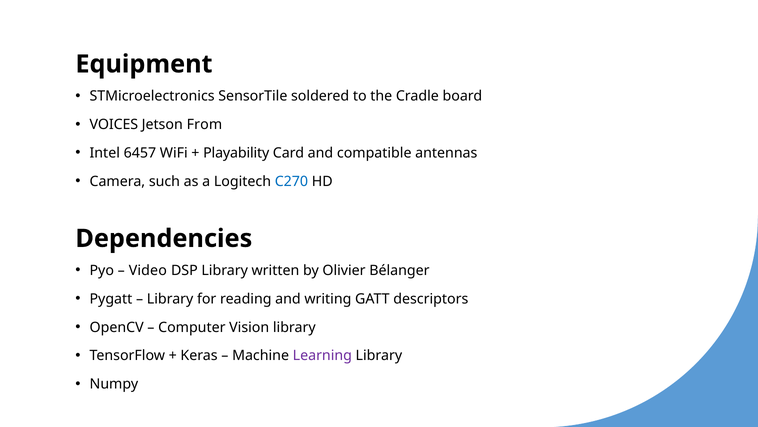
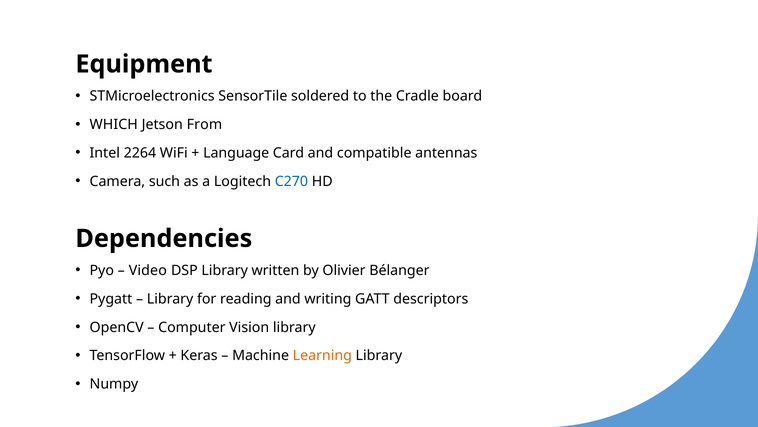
VOICES: VOICES -> WHICH (114, 124)
6457: 6457 -> 2264 (140, 153)
Playability: Playability -> Language (236, 153)
Learning colour: purple -> orange (322, 355)
